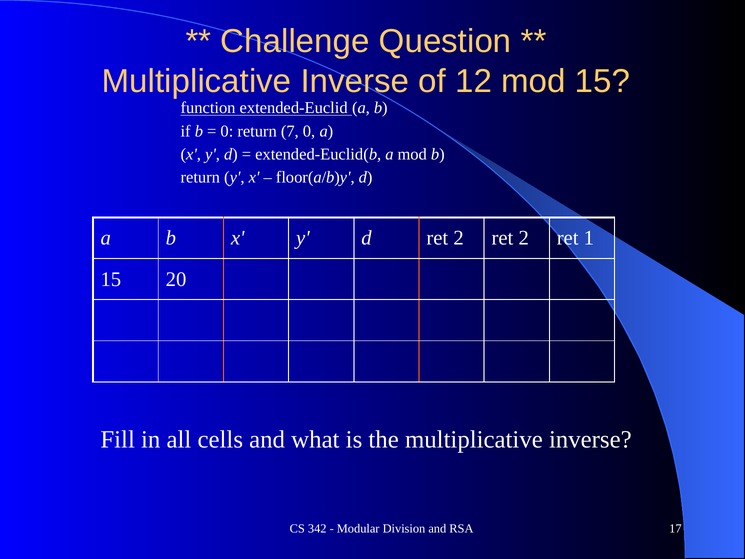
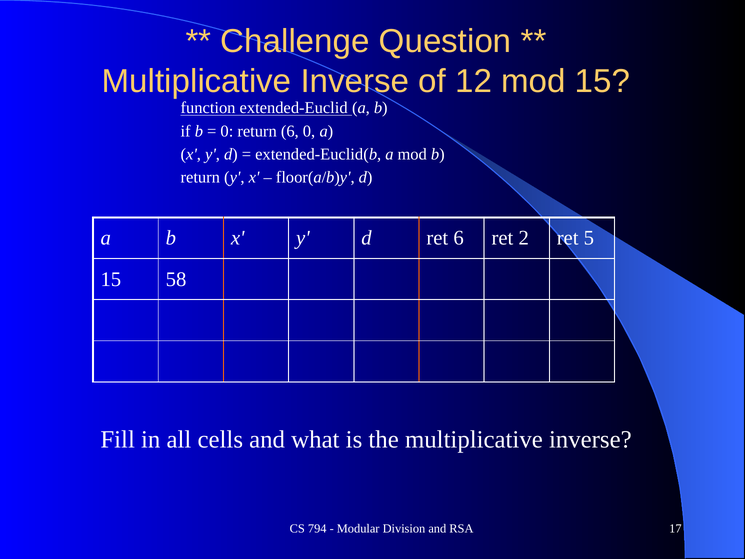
return 7: 7 -> 6 (290, 131)
d ret 2: 2 -> 6 (459, 238)
1: 1 -> 5 (589, 238)
20: 20 -> 58 (176, 279)
342: 342 -> 794 (317, 529)
